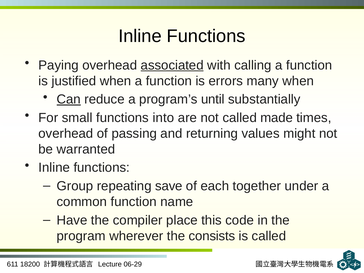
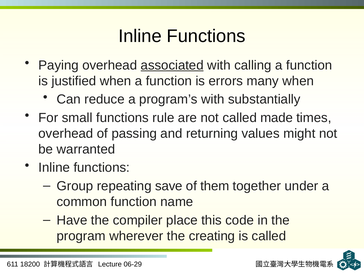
Can underline: present -> none (69, 99)
program’s until: until -> with (213, 99)
into: into -> rule (163, 118)
each: each -> them (215, 186)
consists: consists -> creating (212, 236)
